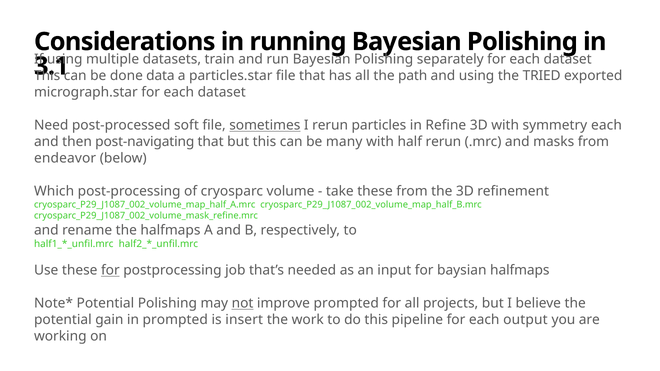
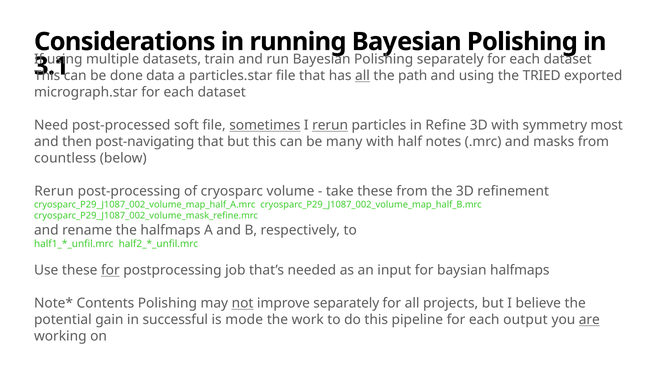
all underline: none -> present (362, 76)
rerun underline: none -> present (330, 125)
symmetry each: each -> most (607, 125)
half rerun: rerun -> notes (443, 142)
endeavor: endeavor -> countless (65, 158)
Which: Which -> Rerun (54, 191)
Potential: Potential -> Contents (105, 304)
improve prompted: prompted -> separately (346, 304)
in prompted: prompted -> successful (175, 320)
insert: insert -> mode (244, 320)
are underline: none -> present (589, 320)
